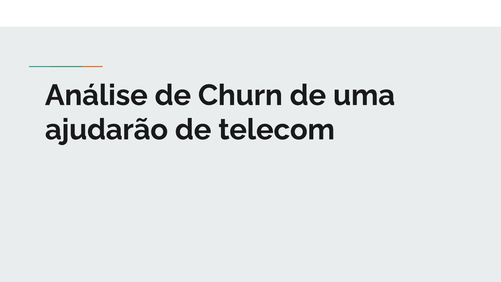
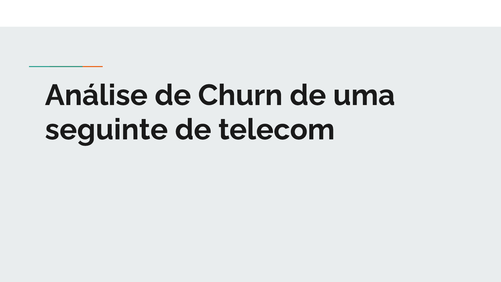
ajudarão: ajudarão -> seguinte (106, 130)
